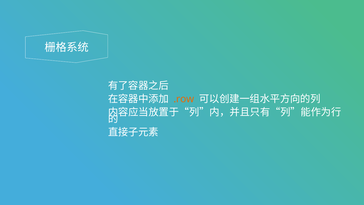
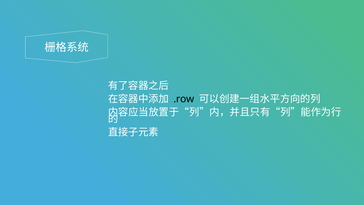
.row colour: orange -> black (184, 99)
